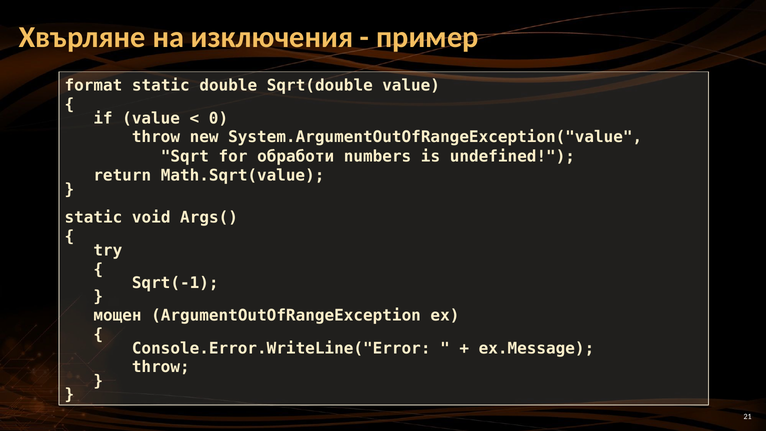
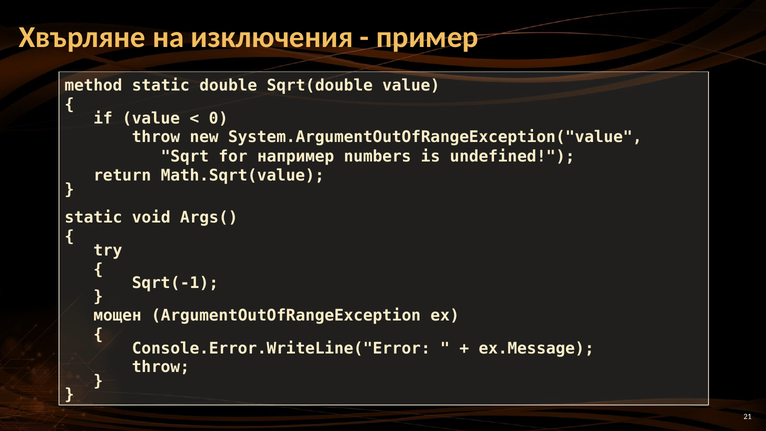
format: format -> method (93, 85)
обработи: обработи -> например (296, 156)
